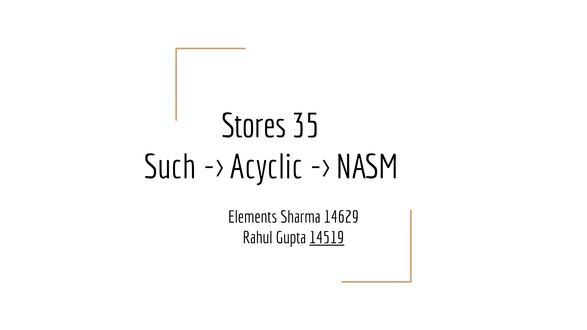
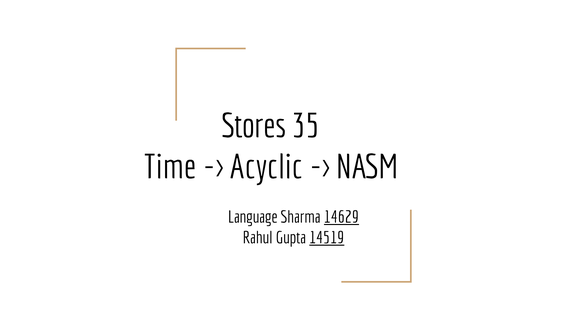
Such: Such -> Time (170, 167)
Elements: Elements -> Language (253, 217)
14629 underline: none -> present (341, 217)
